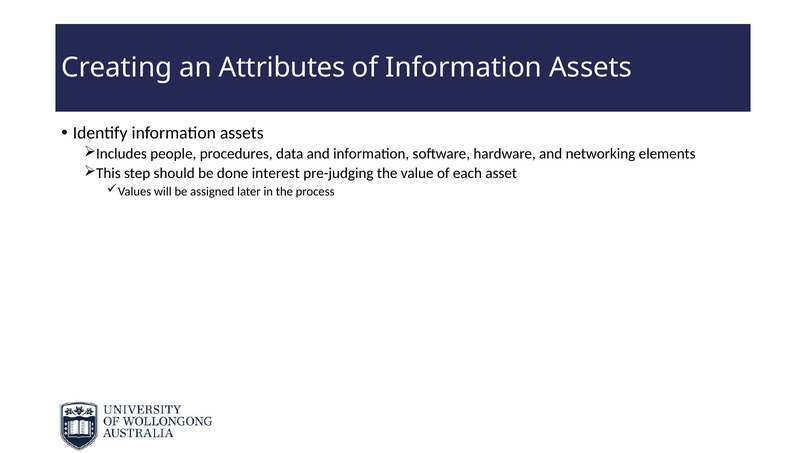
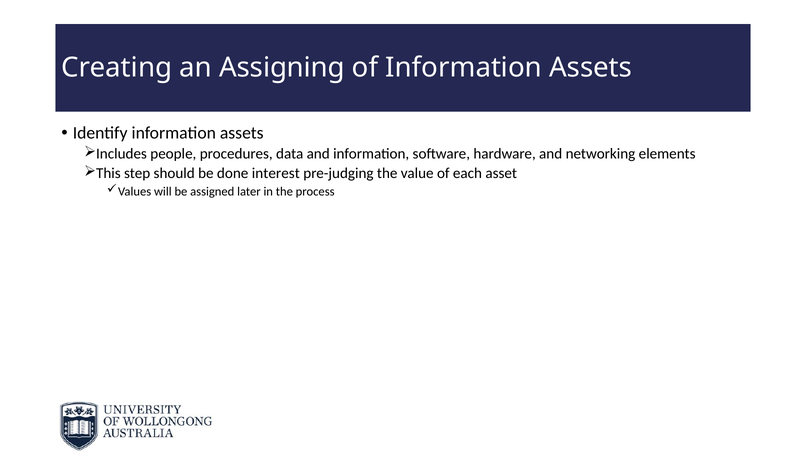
Attributes: Attributes -> Assigning (282, 68)
